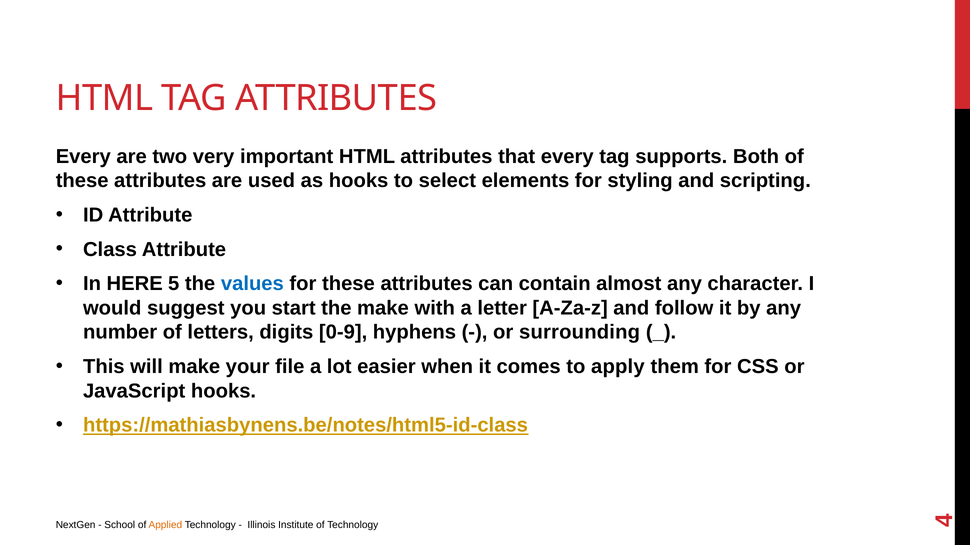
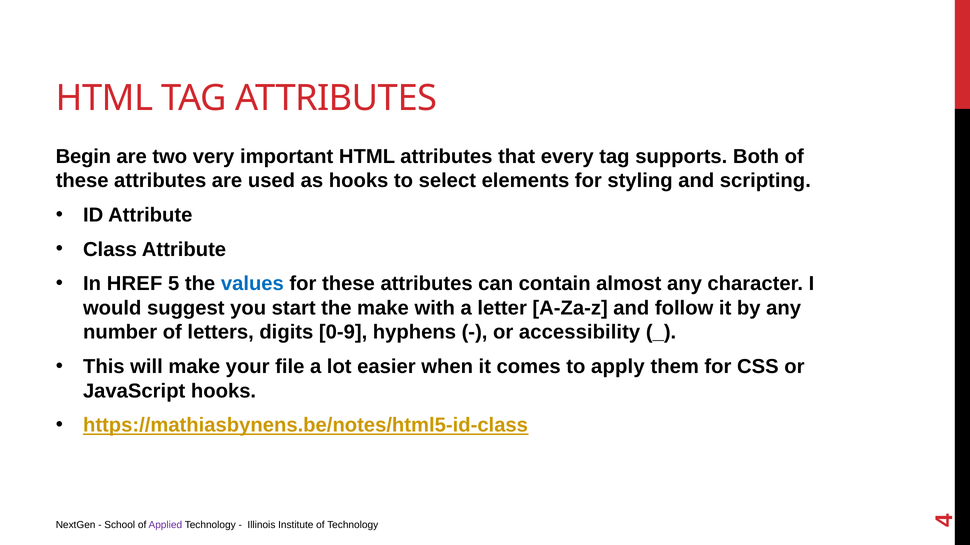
Every: Every -> Begin (83, 157)
HERE: HERE -> HREF (135, 284)
surrounding: surrounding -> accessibility (580, 333)
Applied colour: orange -> purple (165, 526)
